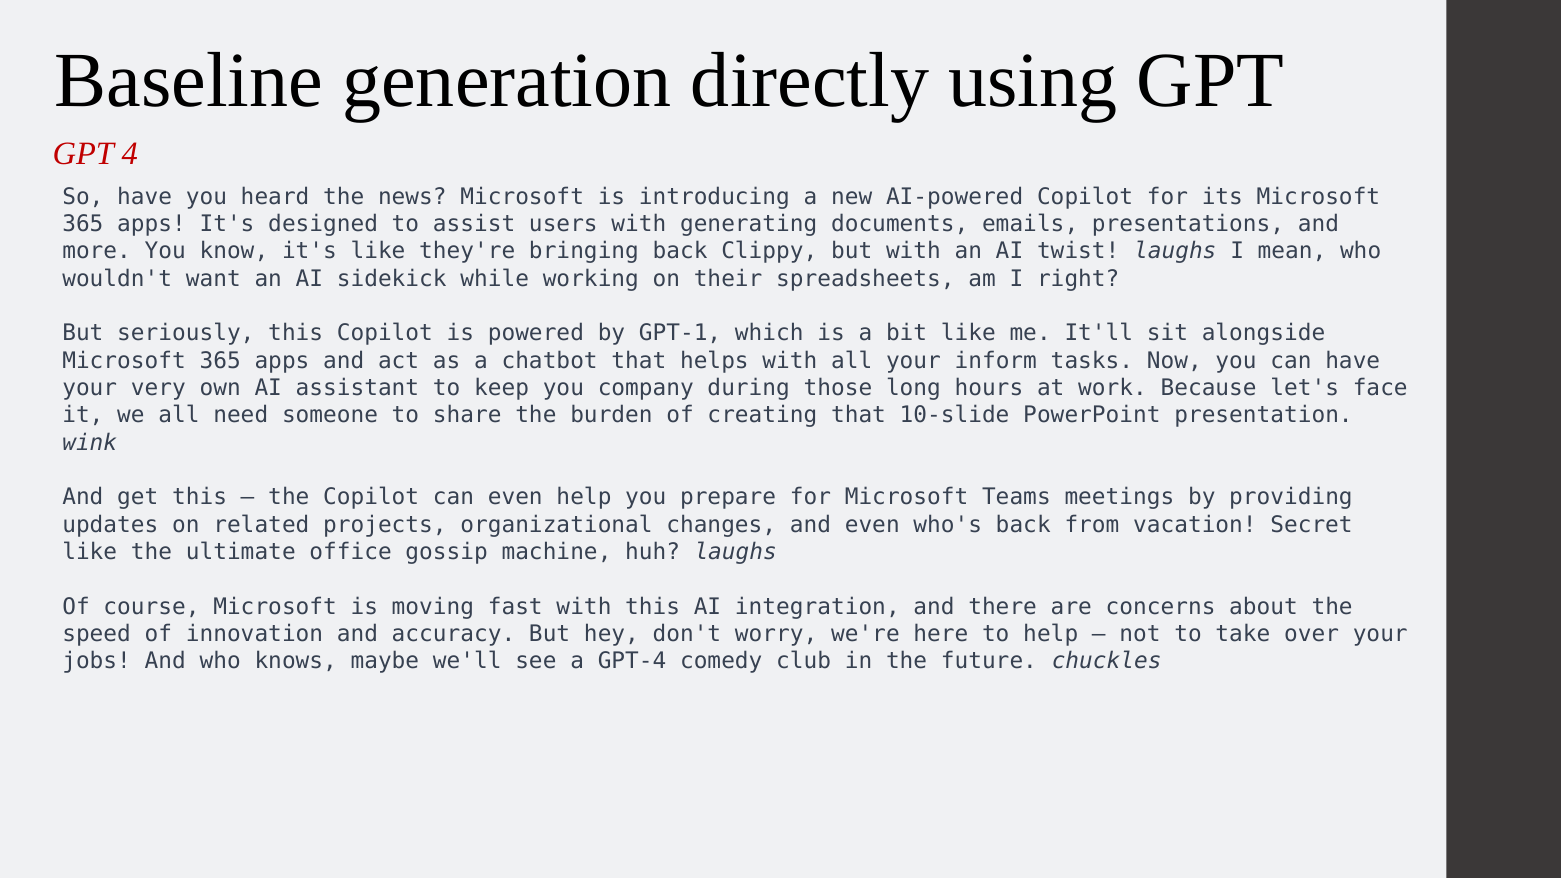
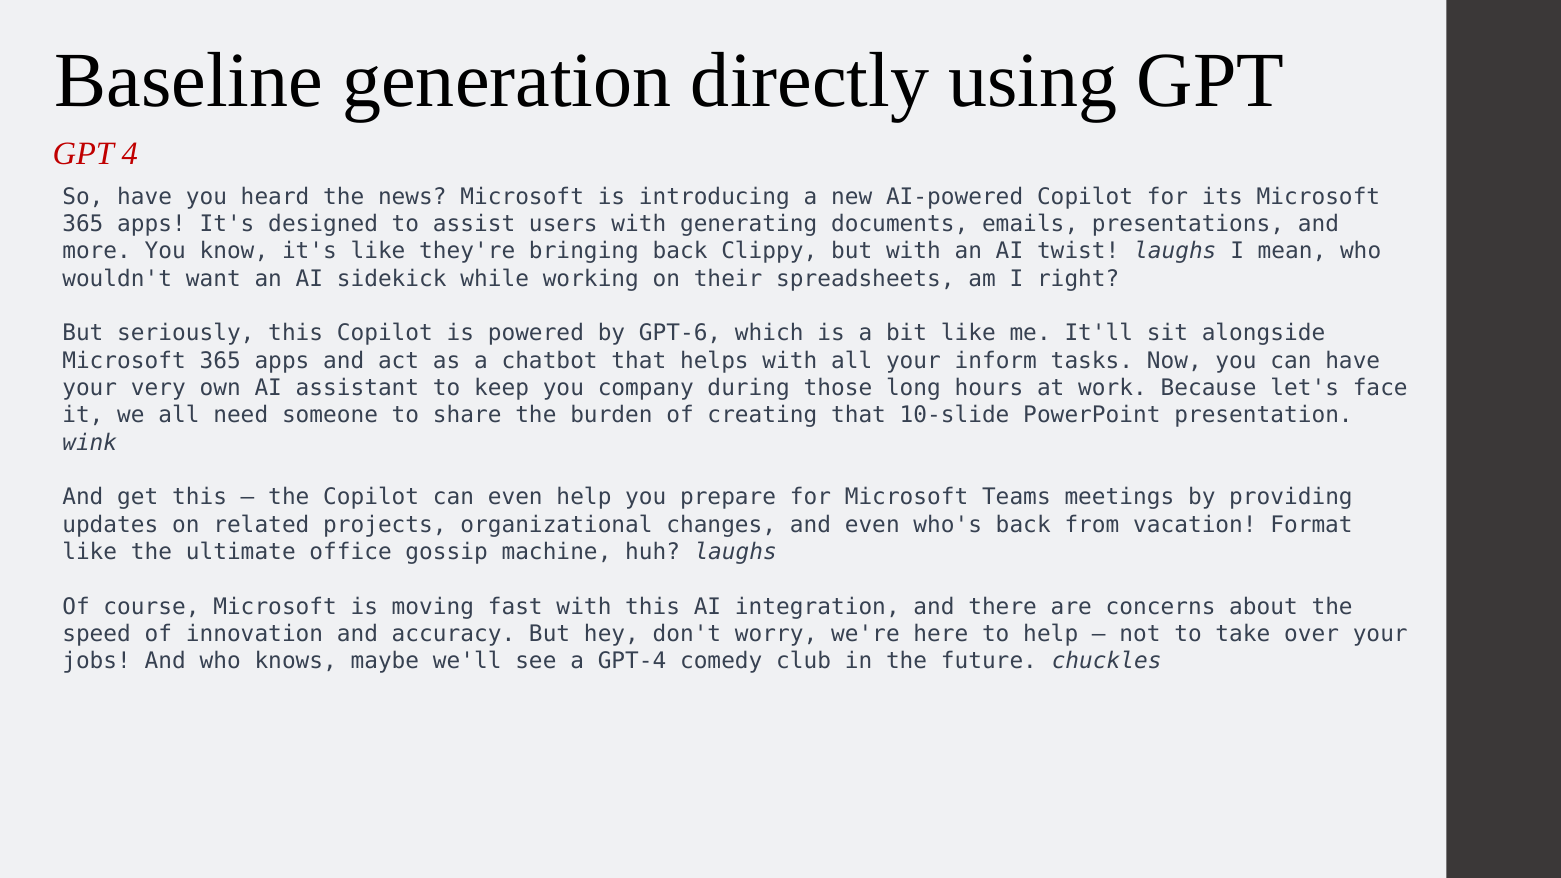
GPT-1: GPT-1 -> GPT-6 (680, 333)
Secret: Secret -> Format (1312, 525)
